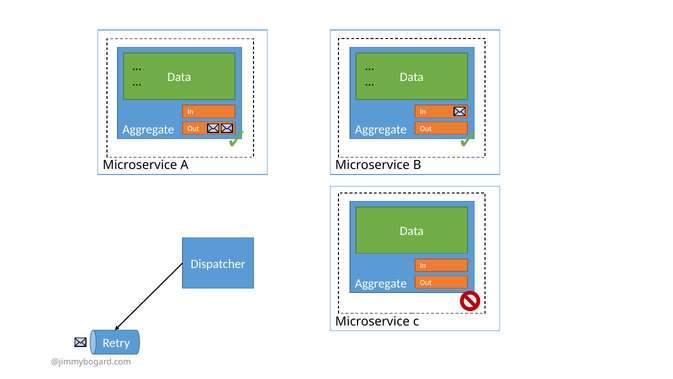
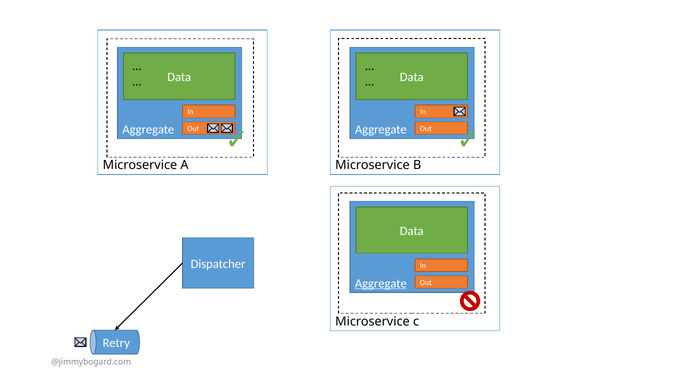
Aggregate underline: none -> present (381, 283)
